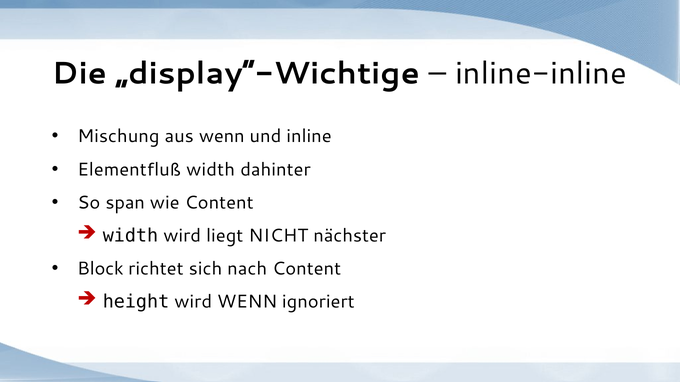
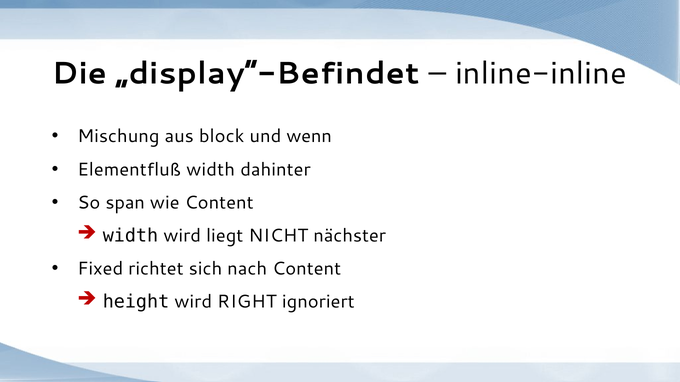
„display“-Wichtige: „display“-Wichtige -> „display“-Befindet (268, 74)
aus wenn: wenn -> block (222, 137)
inline: inline -> wenn (309, 137)
Block: Block -> Fixed (100, 269)
wird WENN: WENN -> RIGHT (247, 302)
